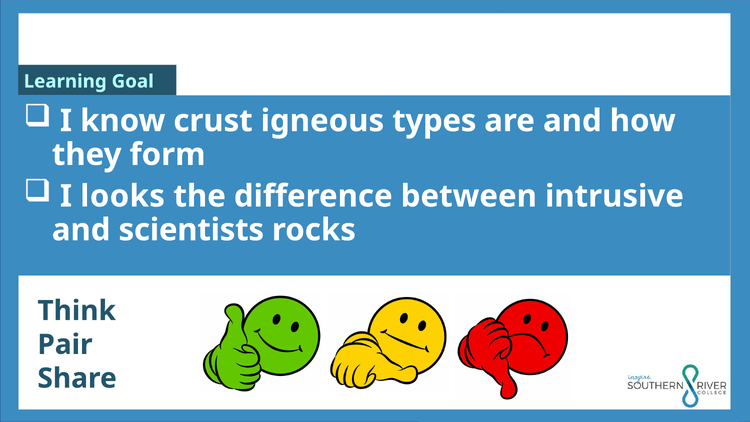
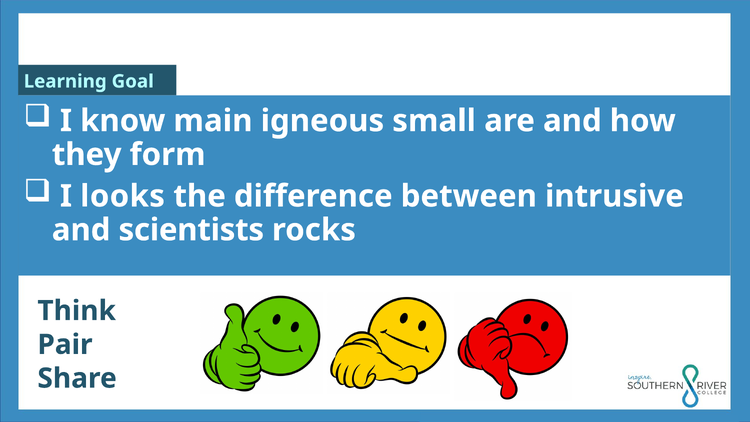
crust: crust -> main (213, 121)
types: types -> small (434, 121)
